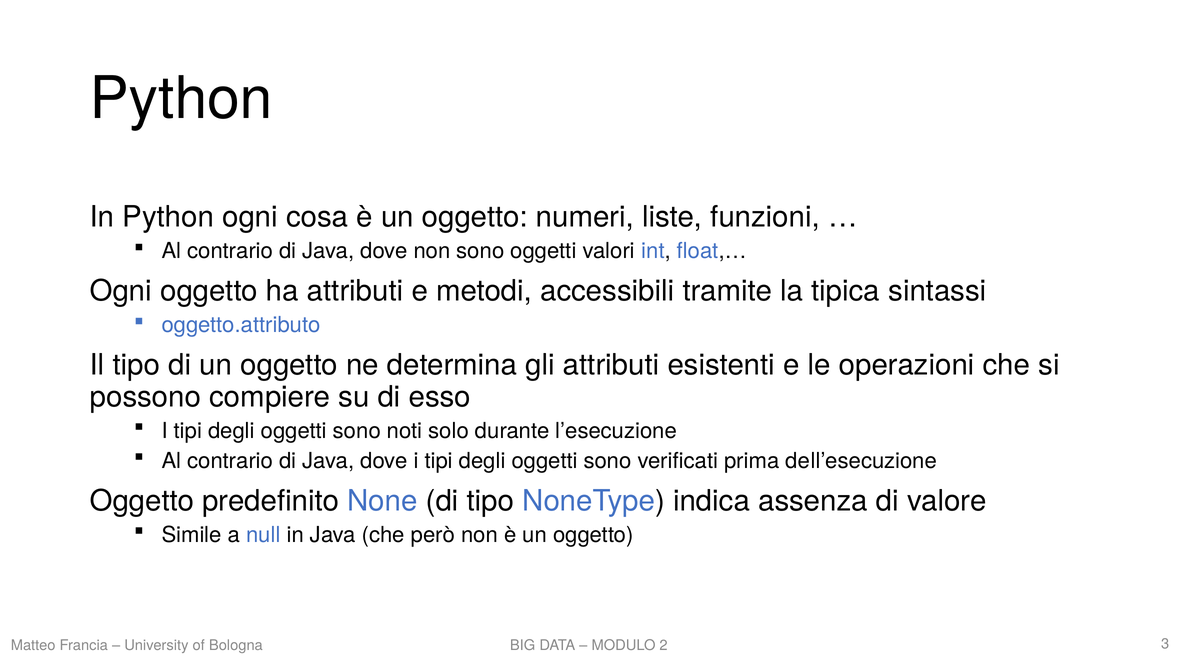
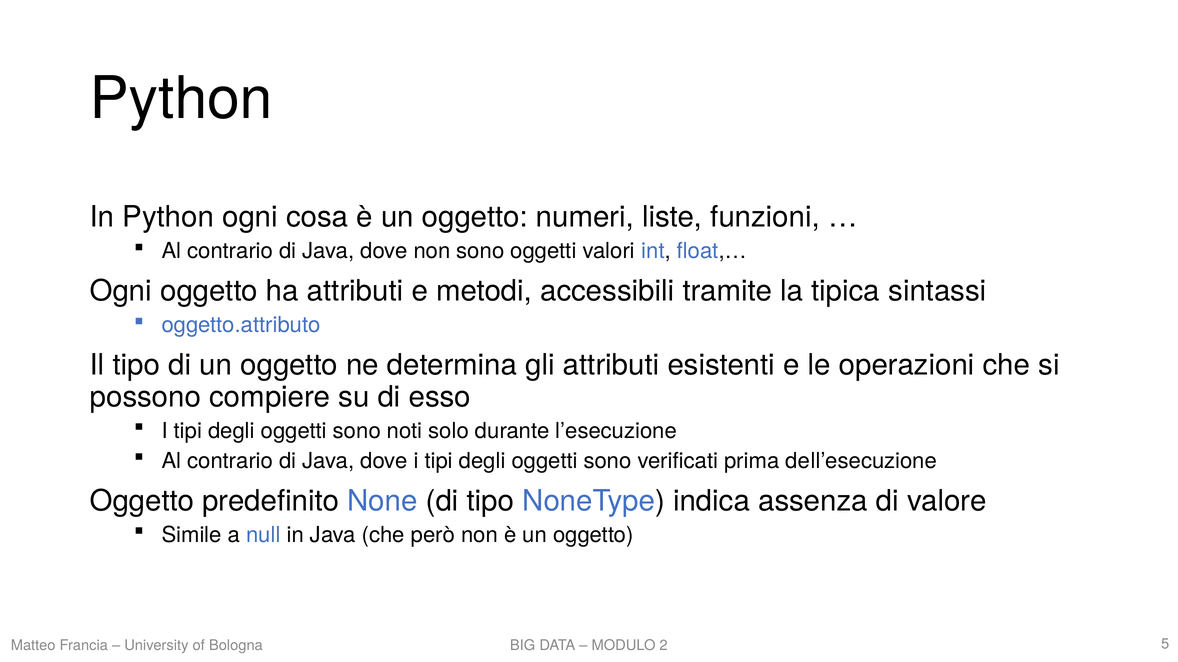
3: 3 -> 5 (1165, 644)
